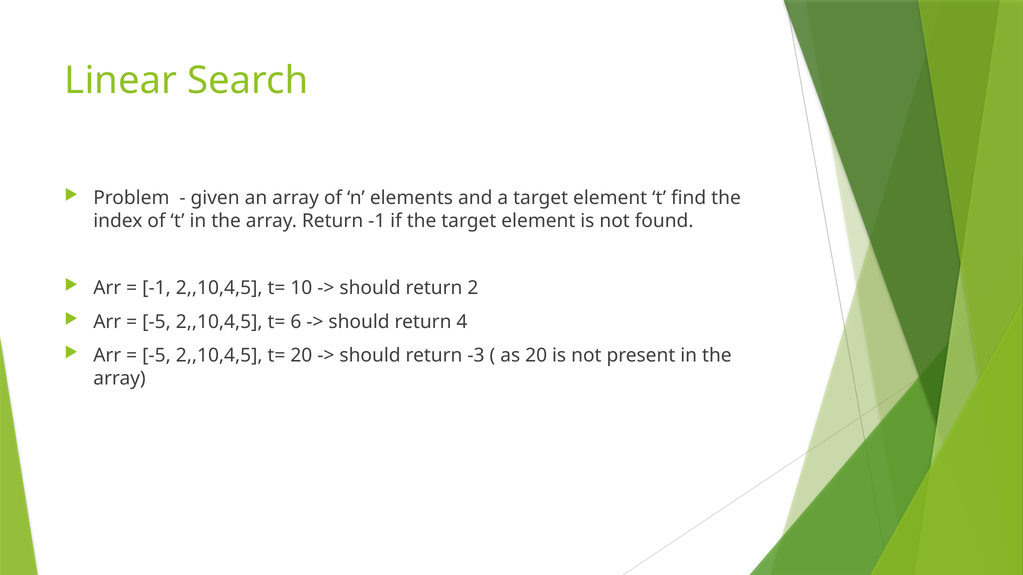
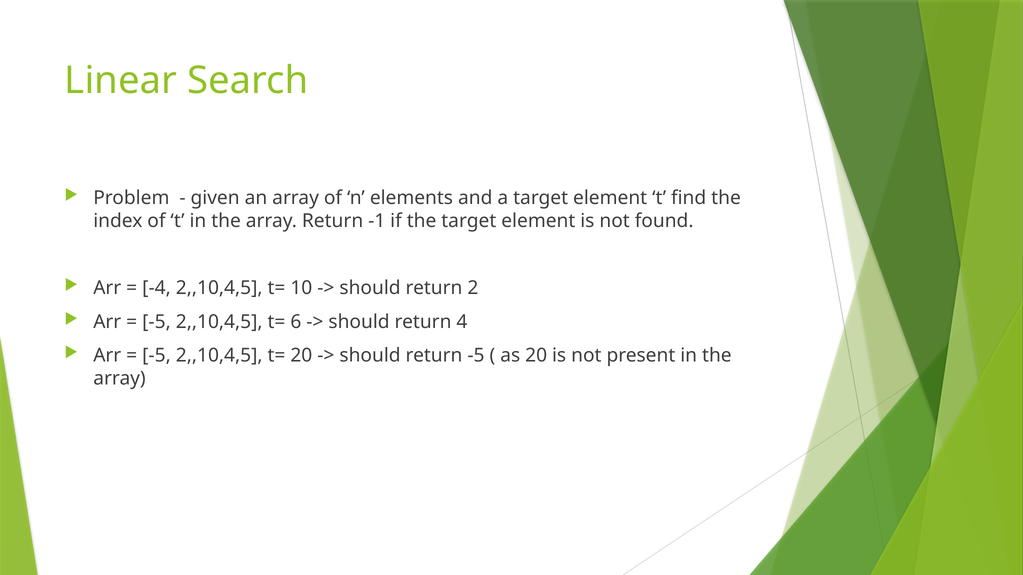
-1: -1 -> -4 (157, 288)
return -3: -3 -> -5 (476, 356)
